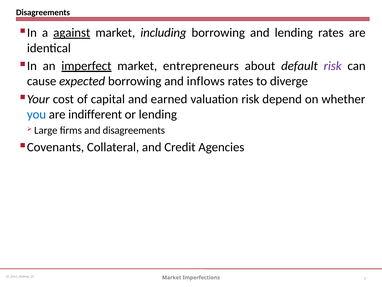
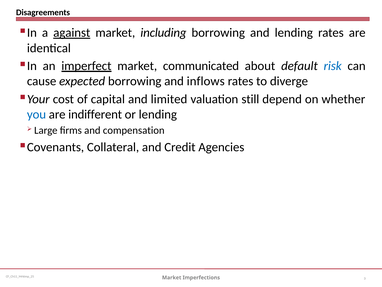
entrepreneurs: entrepreneurs -> communicated (201, 66)
risk colour: purple -> blue (333, 66)
earned: earned -> limited (169, 99)
valuation risk: risk -> still (250, 99)
and disagreements: disagreements -> compensation (134, 130)
